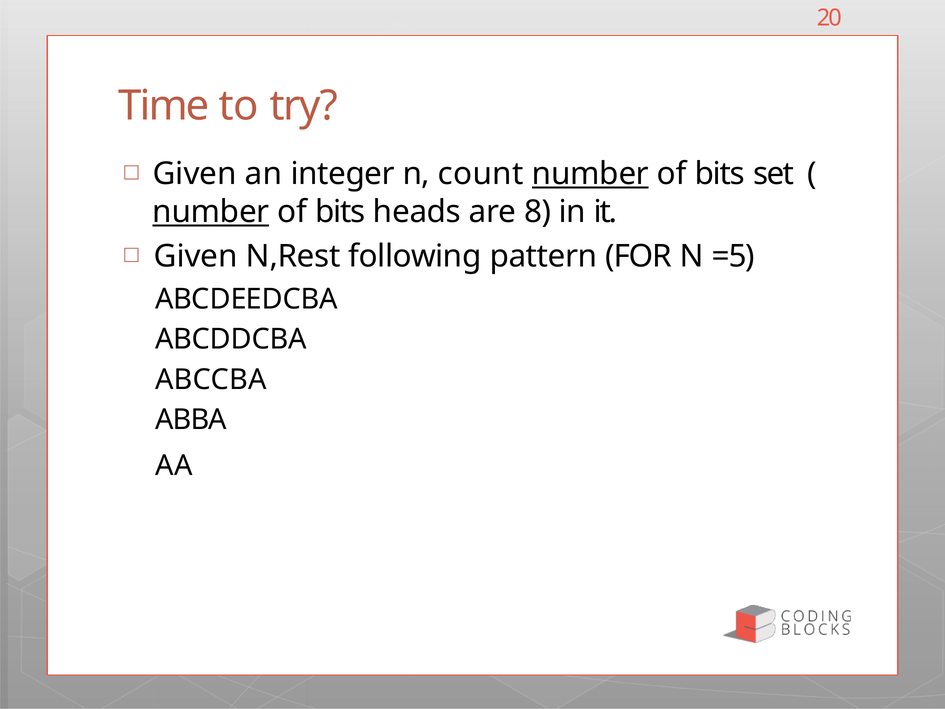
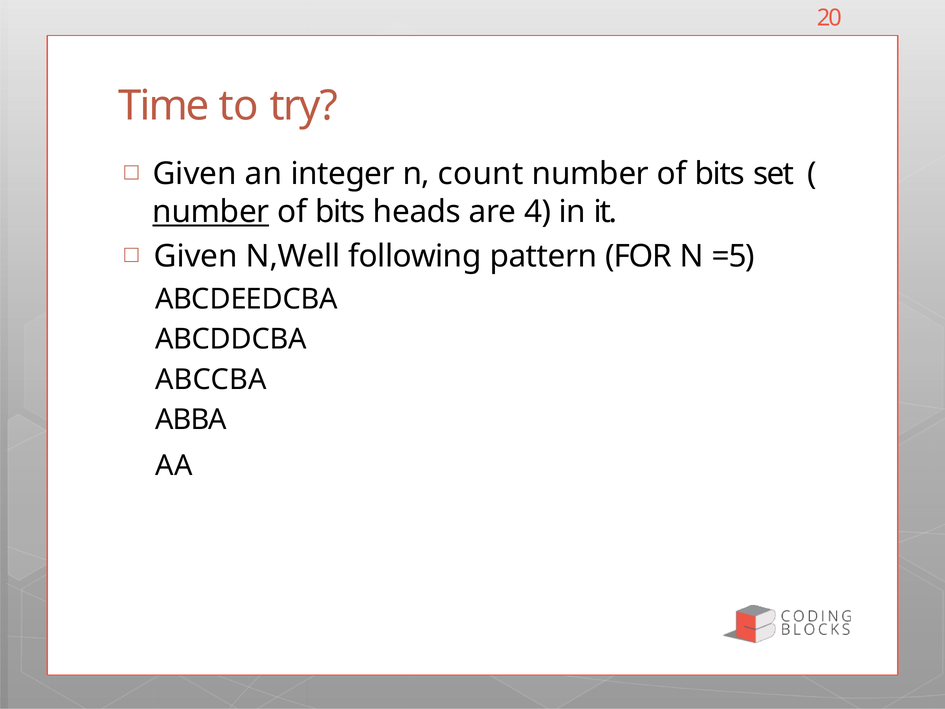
number underline: present -> none (590, 174)
8: 8 -> 4 (538, 212)
N,Rest: N,Rest -> N,Well (293, 256)
